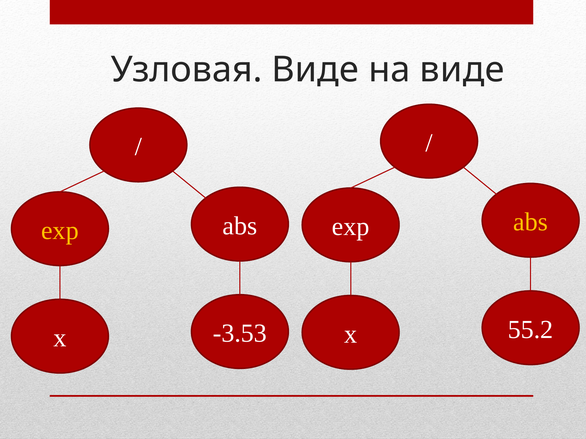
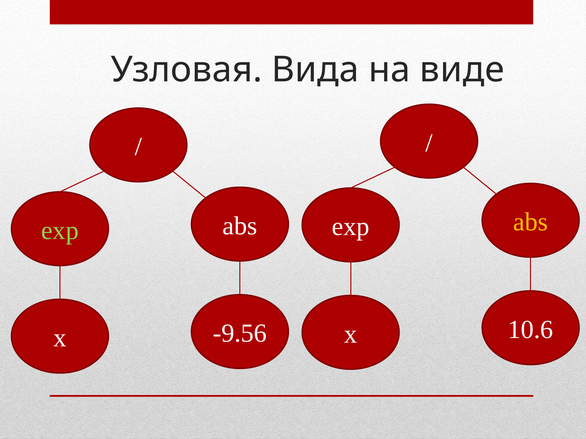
Узловая Виде: Виде -> Вида (315, 70)
exp colour: yellow -> light green (60, 231)
55.2: 55.2 -> 10.6 (531, 330)
-3.53: -3.53 -> -9.56 (240, 334)
